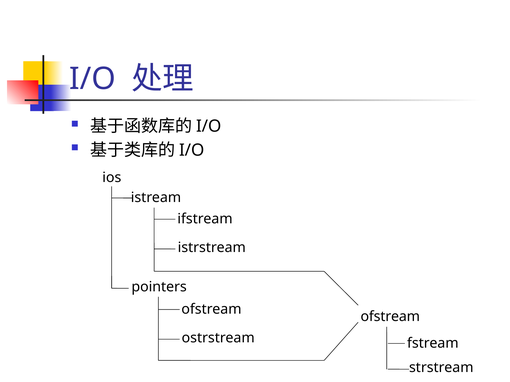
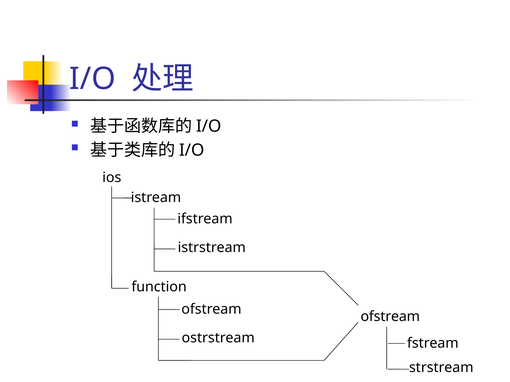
pointers: pointers -> function (159, 287)
